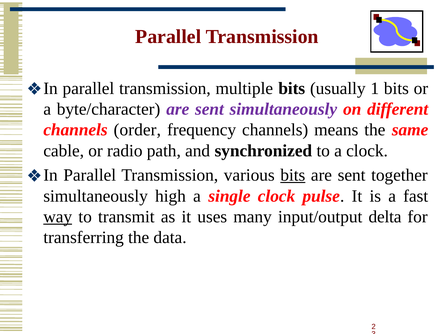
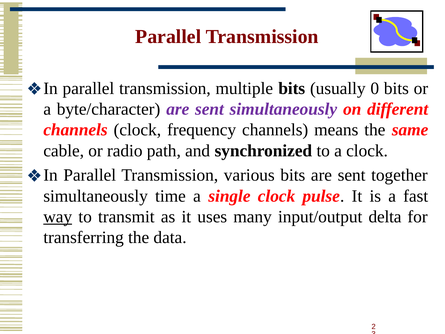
1: 1 -> 0 (375, 88)
channels order: order -> clock (137, 130)
bits underline: present -> none (293, 175)
high: high -> time (170, 196)
